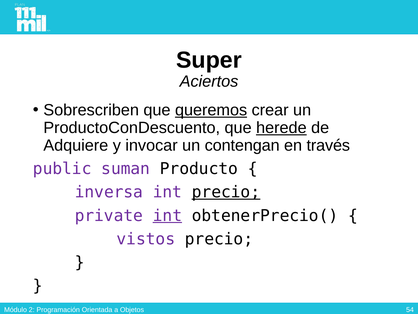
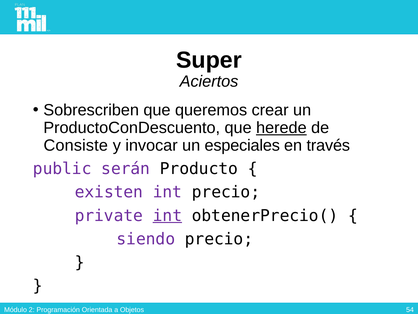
queremos underline: present -> none (211, 110)
Adquiere: Adquiere -> Consiste (76, 145)
contengan: contengan -> especiales (242, 145)
suman: suman -> serán (126, 169)
inversa: inversa -> existen (109, 192)
precio underline: present -> none (226, 192)
vistos: vistos -> siendo (146, 239)
